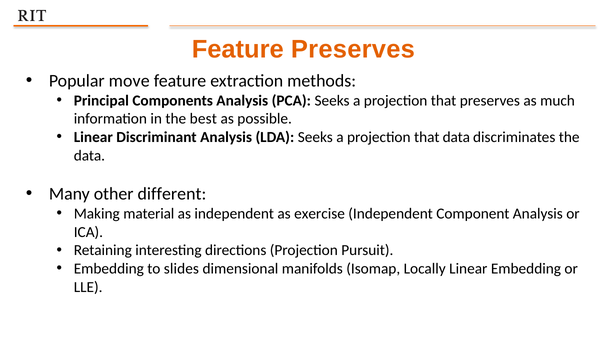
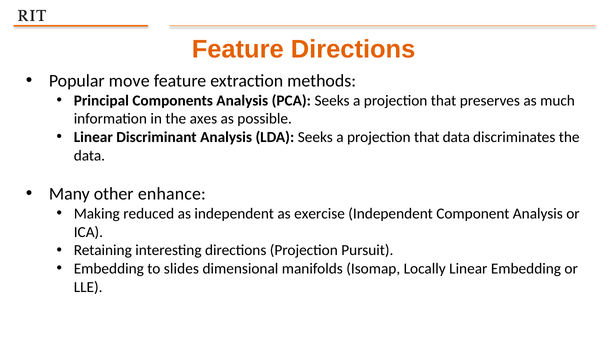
Feature Preserves: Preserves -> Directions (353, 49)
best: best -> axes (203, 119)
different: different -> enhance (172, 194)
material: material -> reduced (149, 214)
